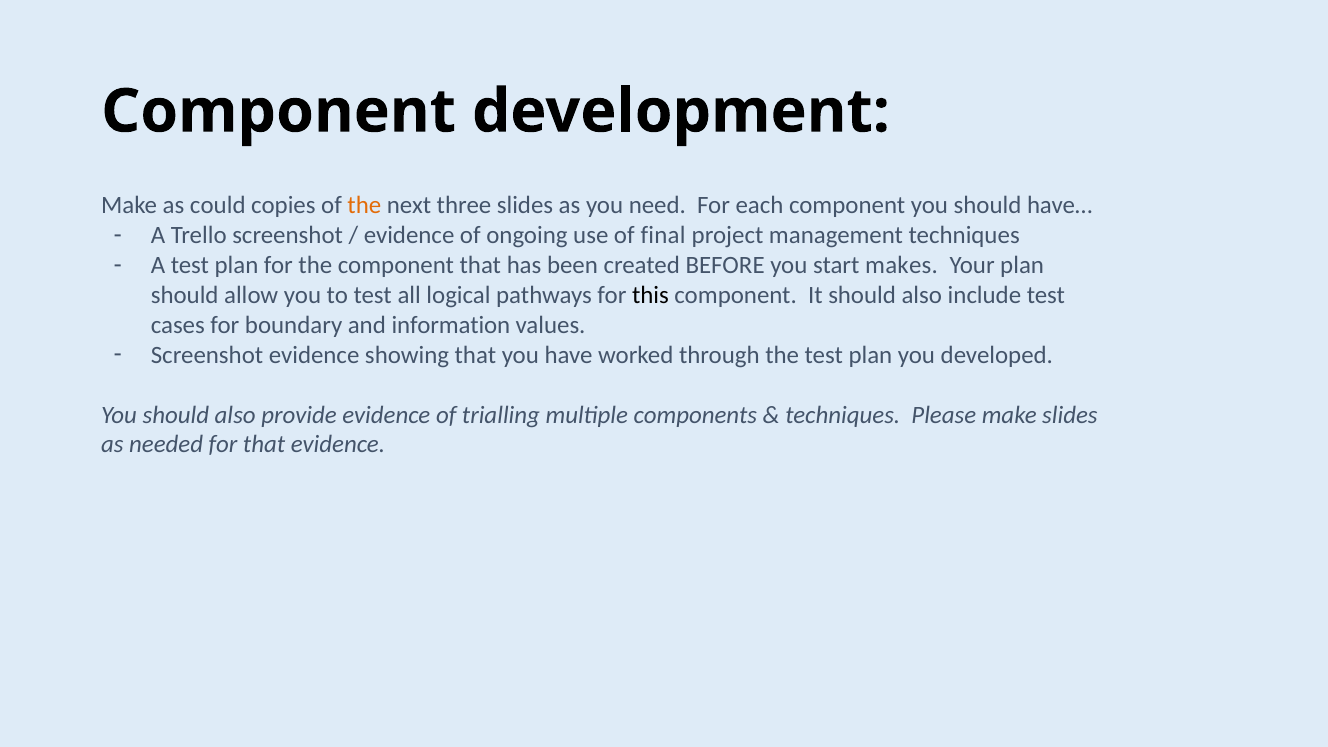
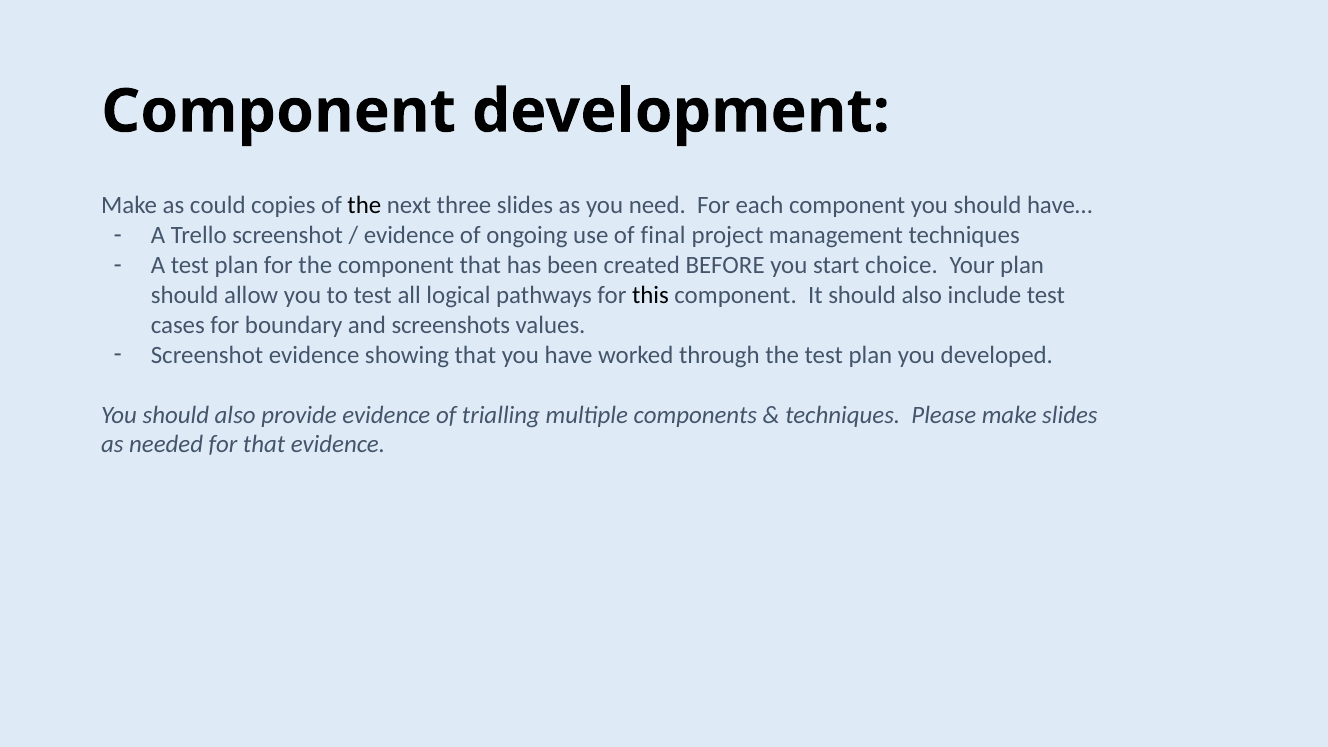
the colour: orange -> black (364, 206)
makes: makes -> choice (902, 265)
information: information -> screenshots (451, 325)
